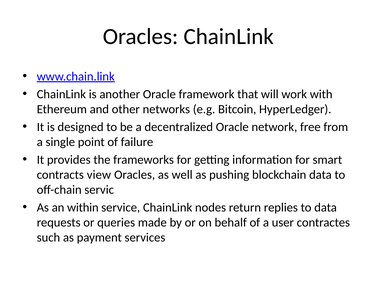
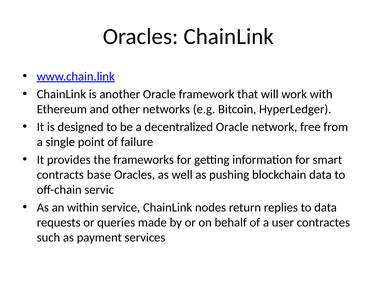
view: view -> base (99, 175)
